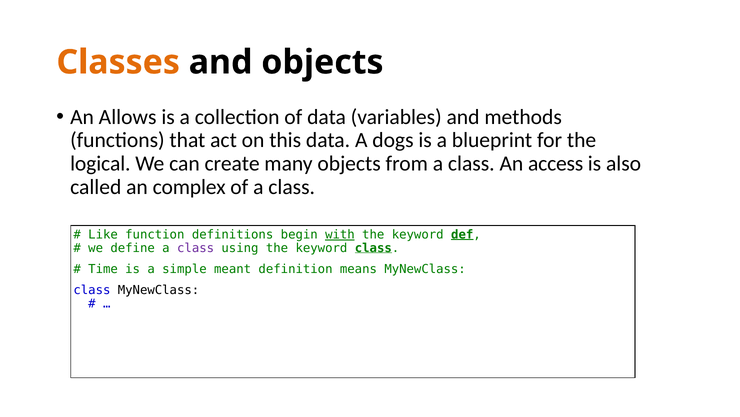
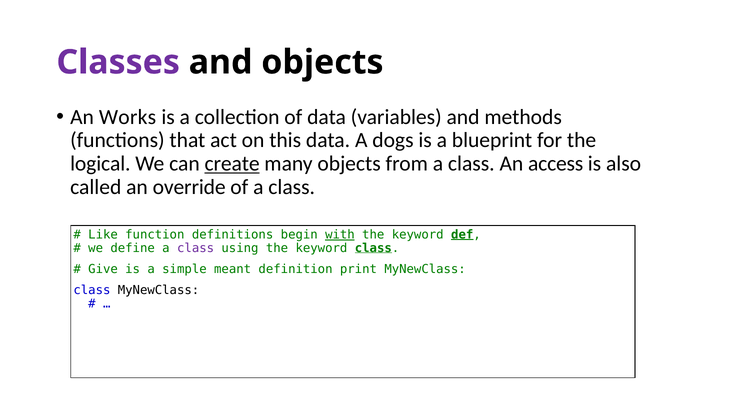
Classes colour: orange -> purple (118, 62)
Allows: Allows -> Works (128, 117)
create underline: none -> present (232, 163)
complex: complex -> override (189, 187)
Time: Time -> Give (103, 269)
means: means -> print (358, 269)
